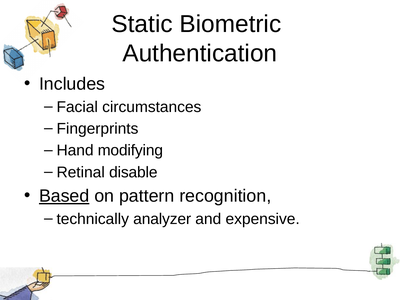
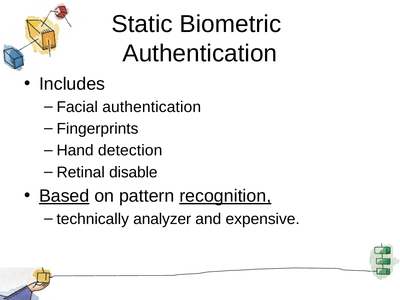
Facial circumstances: circumstances -> authentication (152, 107)
modifying: modifying -> detection (130, 150)
recognition underline: none -> present (225, 196)
